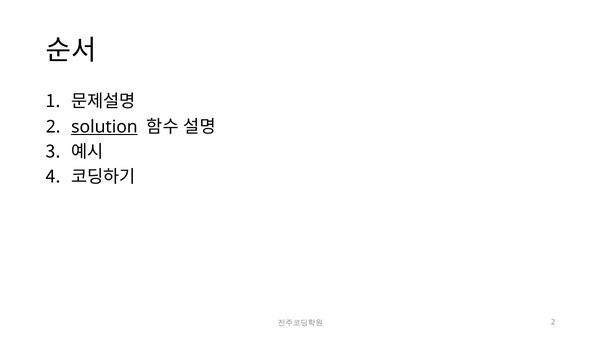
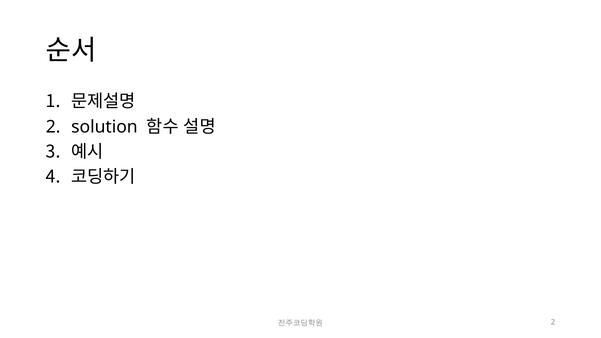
solution underline: present -> none (104, 127)
